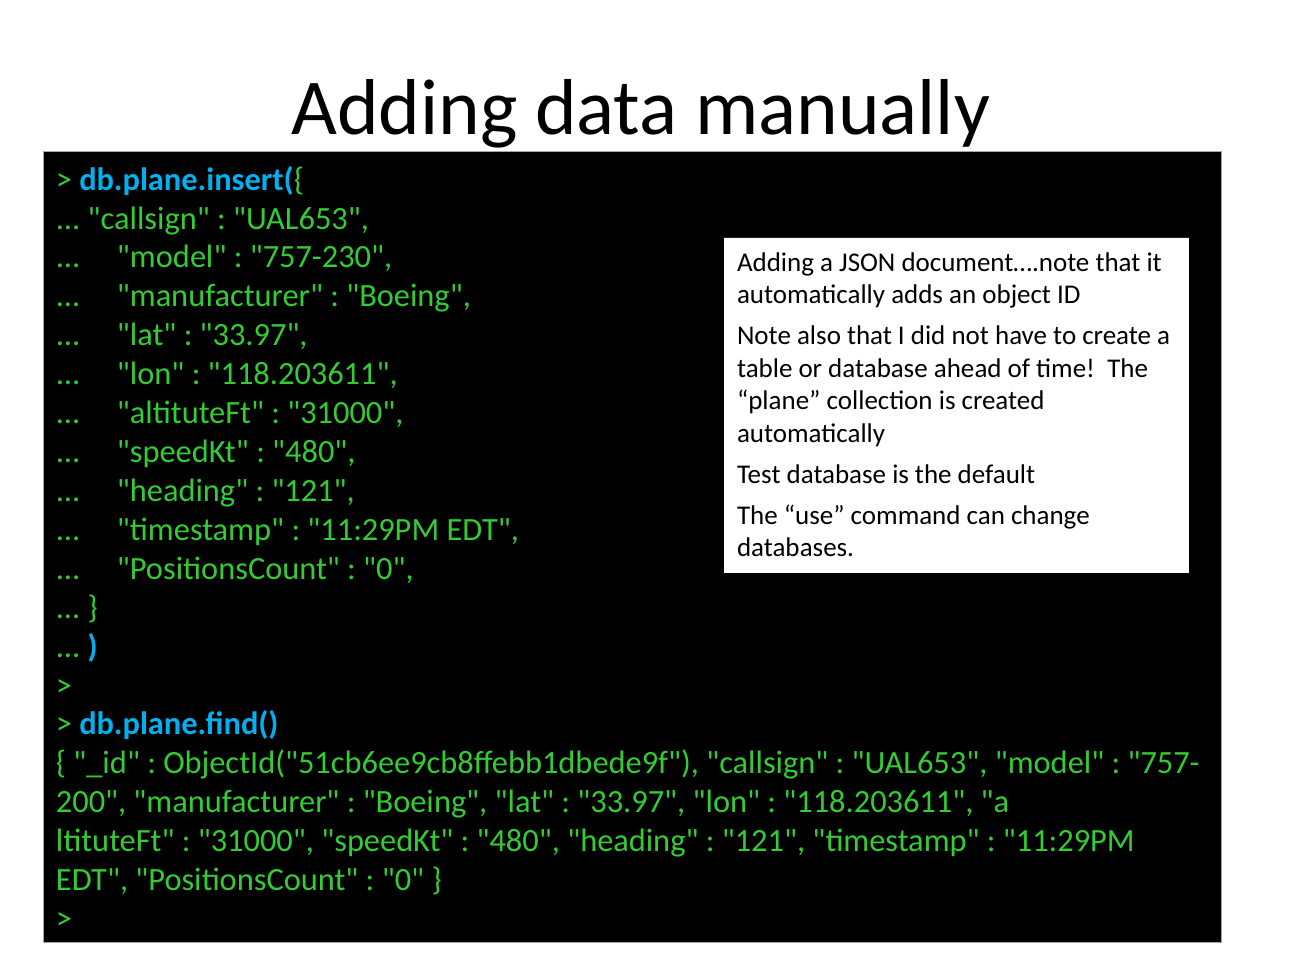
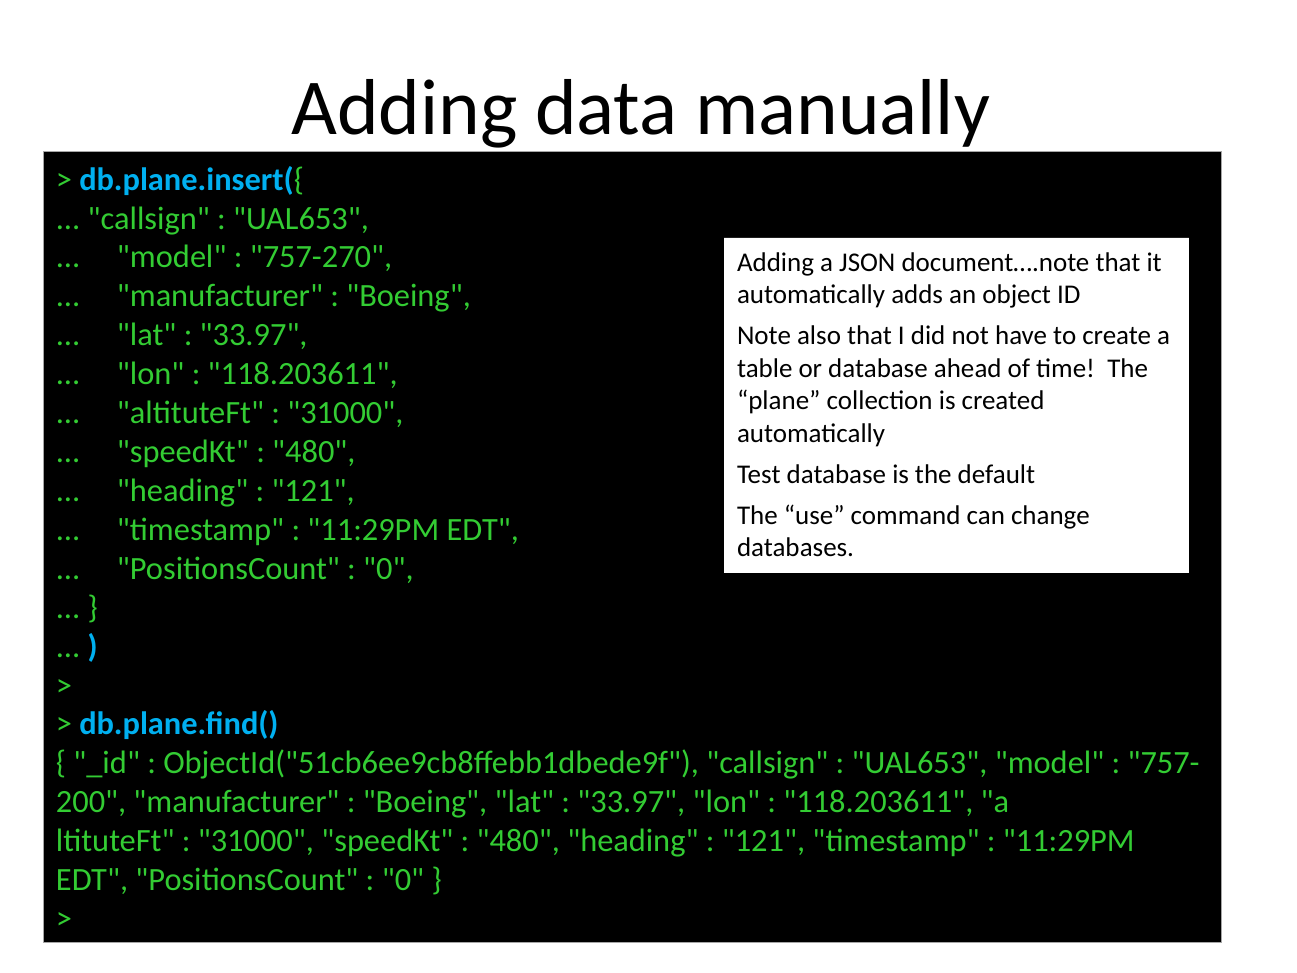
757-230: 757-230 -> 757-270 (321, 257)
